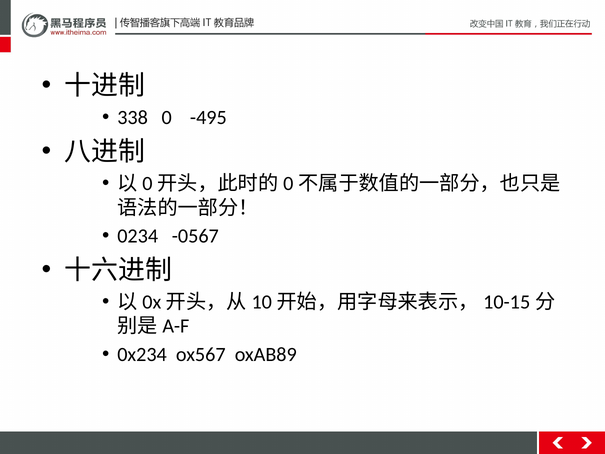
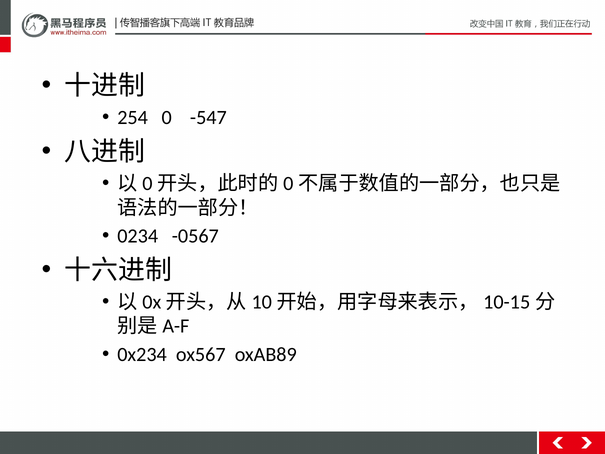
338: 338 -> 254 (133, 118)
-495: -495 -> -547 (208, 118)
